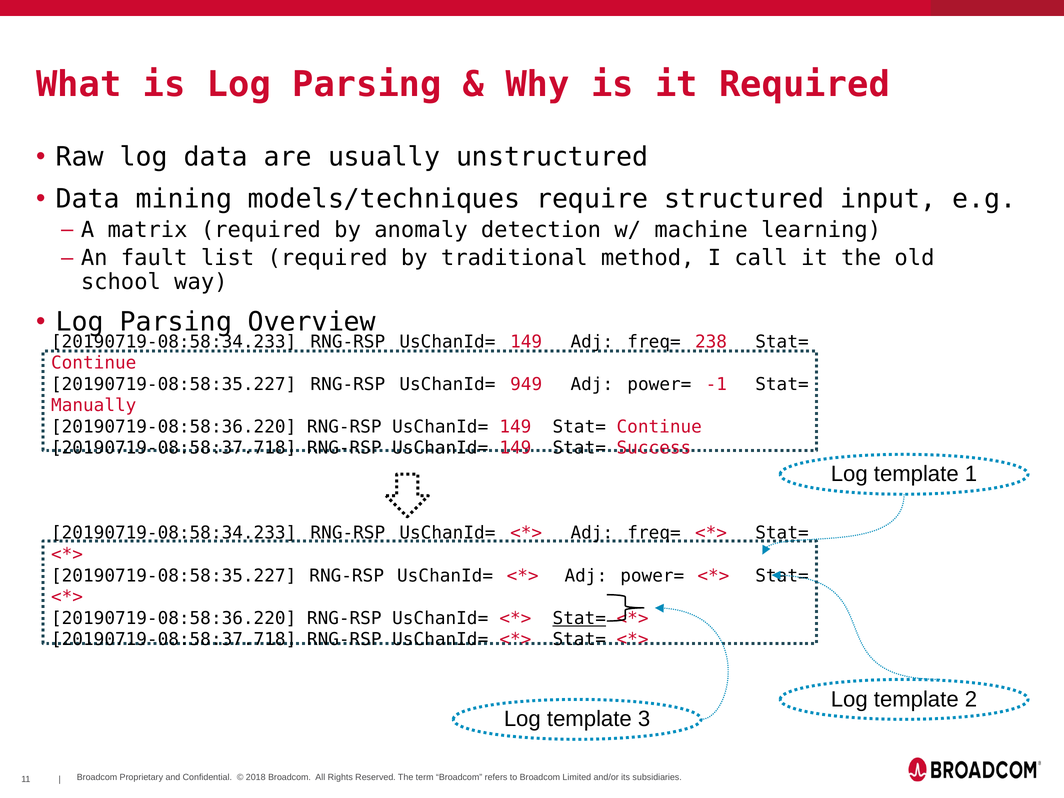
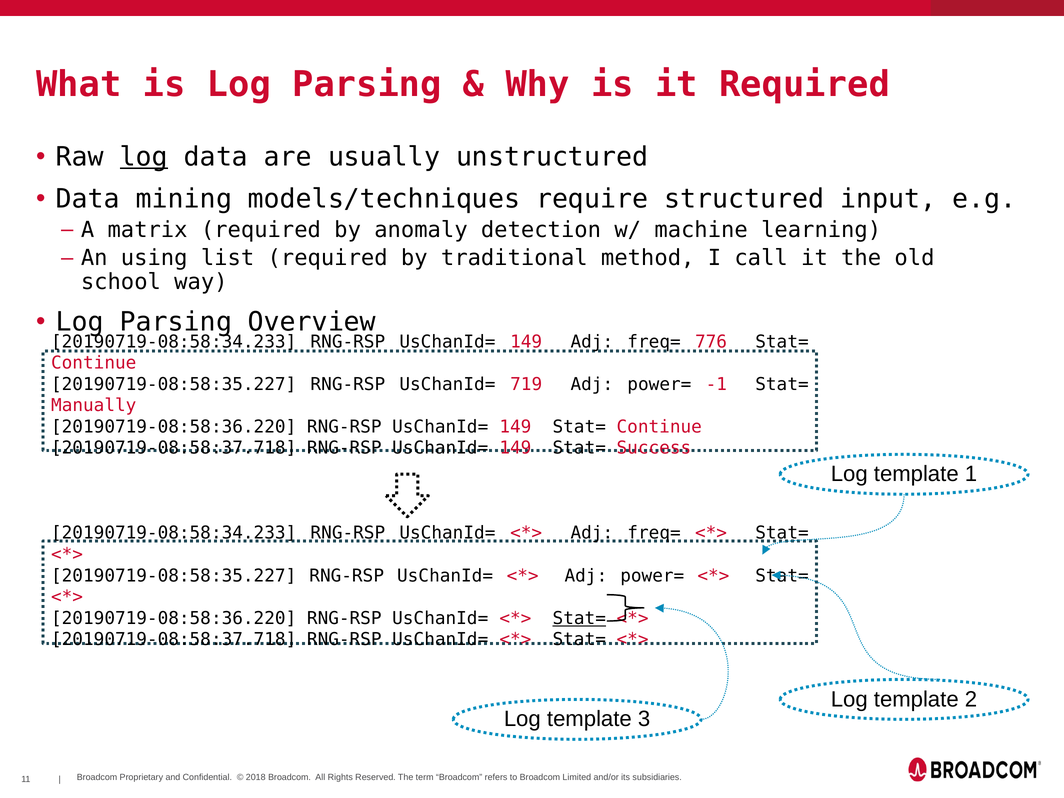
log underline: none -> present (144, 157)
fault: fault -> using (154, 258)
238: 238 -> 776 (711, 342)
949: 949 -> 719 (526, 384)
